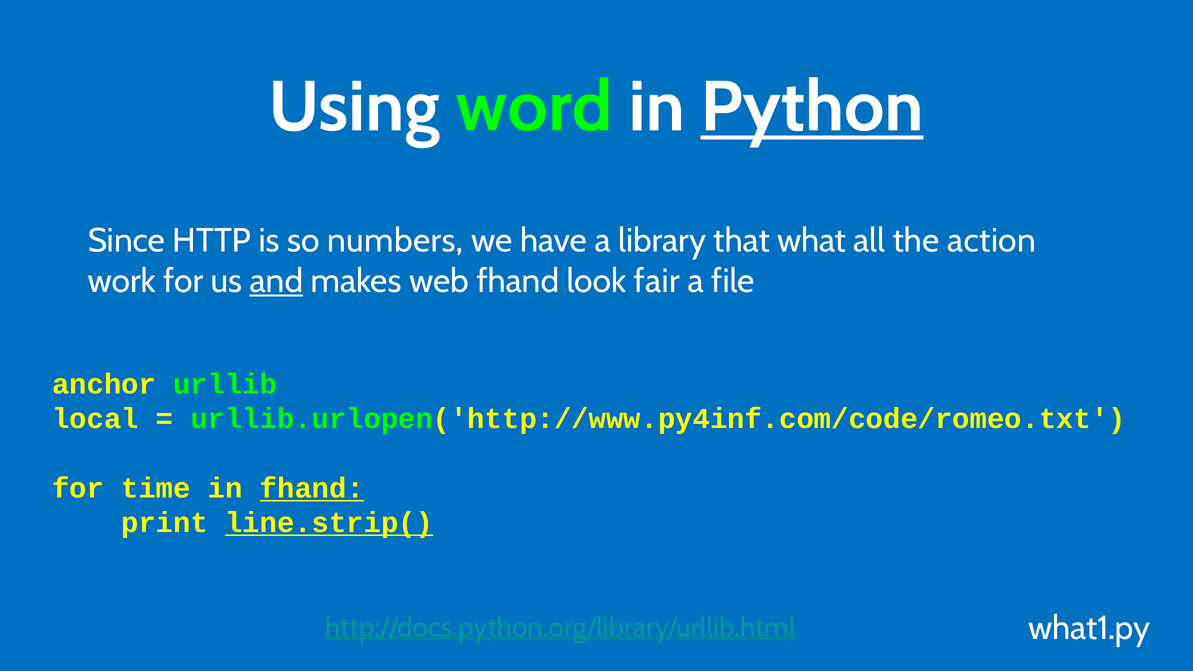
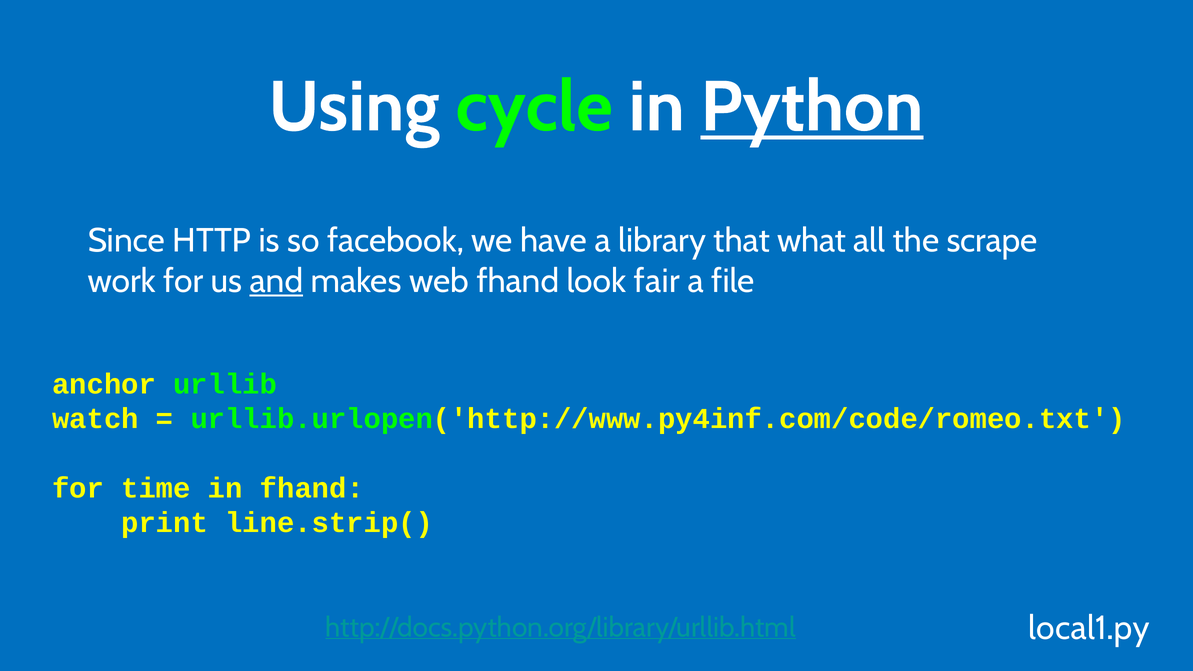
word: word -> cycle (534, 107)
numbers: numbers -> facebook (395, 241)
action: action -> scrape (992, 241)
local: local -> watch (95, 419)
fhand underline: present -> none (312, 488)
line.strip( underline: present -> none (329, 523)
what1.py: what1.py -> local1.py (1089, 628)
